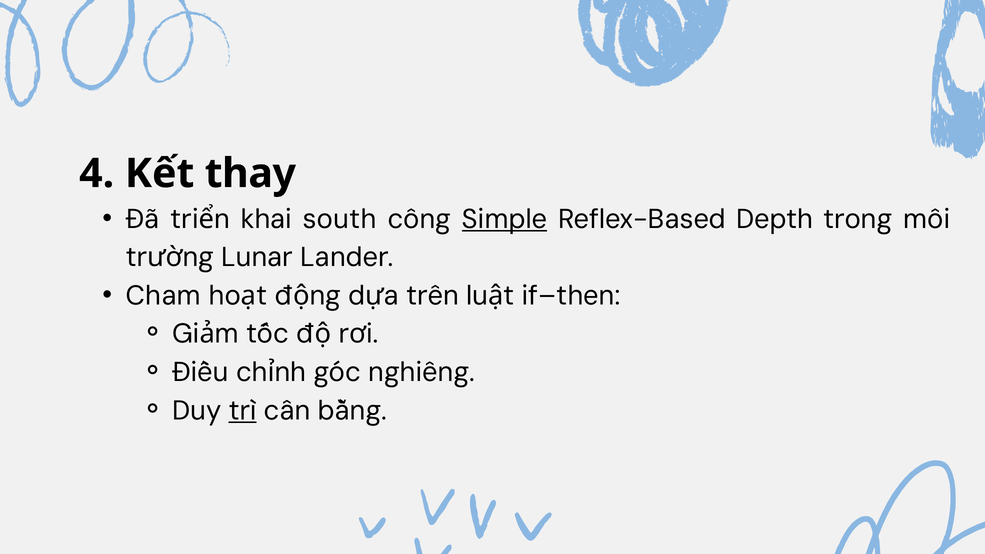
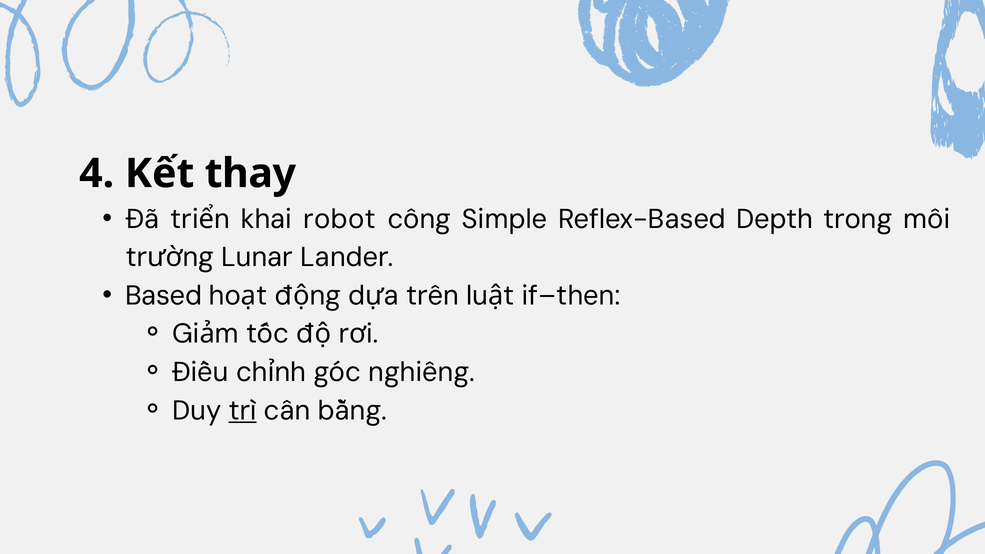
south: south -> robot (340, 219)
Simple underline: present -> none (505, 219)
Cham: Cham -> Based (164, 296)
